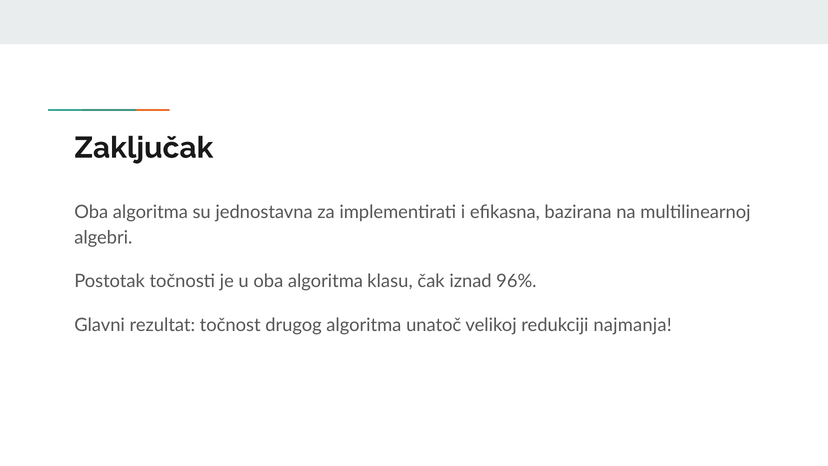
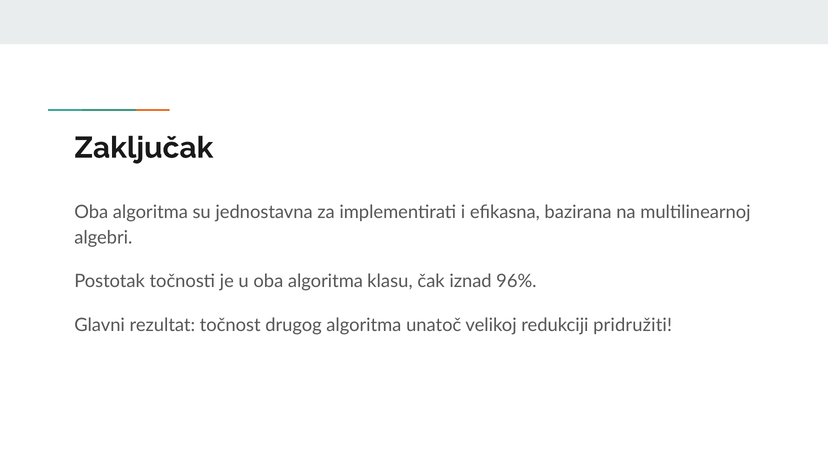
najmanja: najmanja -> pridružiti (633, 325)
